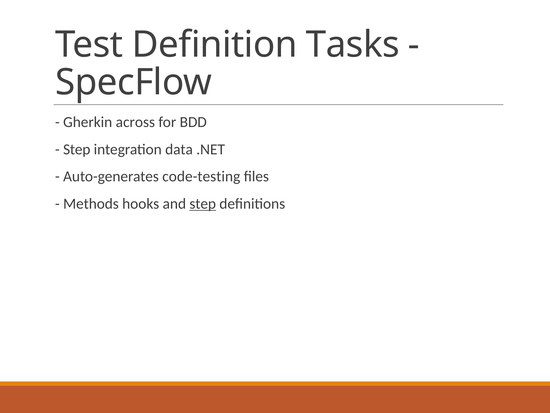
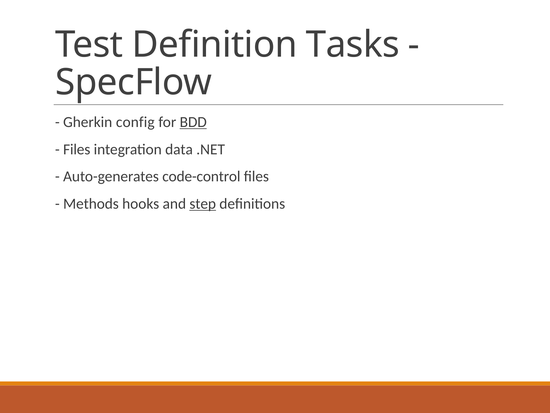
across: across -> config (135, 122)
BDD underline: none -> present (193, 122)
Step: Step -> Files (77, 149)
code-testing: code-testing -> code-control (201, 176)
